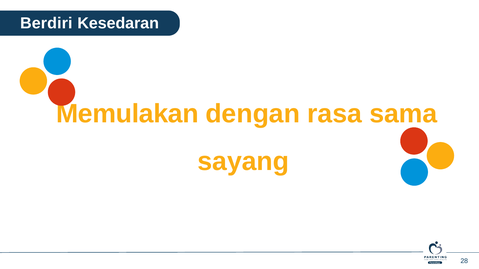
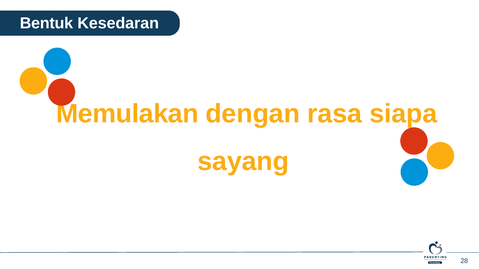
Berdiri: Berdiri -> Bentuk (46, 23)
sama: sama -> siapa (403, 114)
